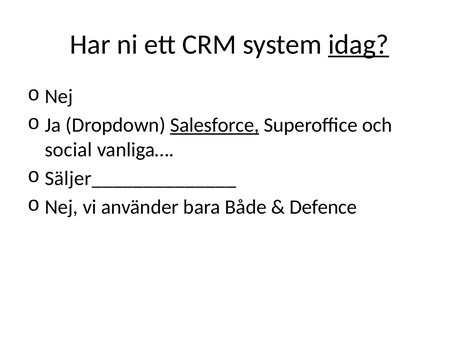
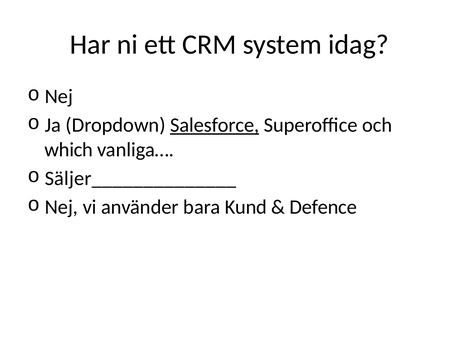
idag underline: present -> none (358, 44)
social: social -> which (69, 149)
Både: Både -> Kund (246, 206)
